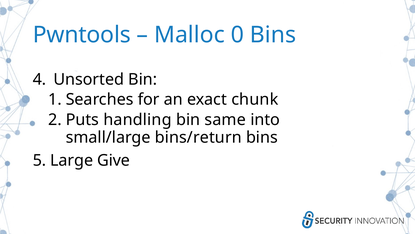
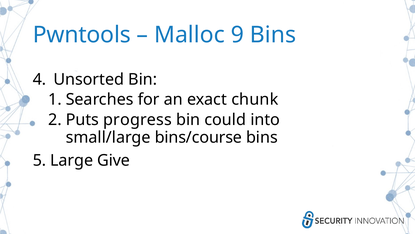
0: 0 -> 9 (237, 35)
handling: handling -> progress (137, 120)
same: same -> could (225, 120)
bins/return: bins/return -> bins/course (198, 137)
